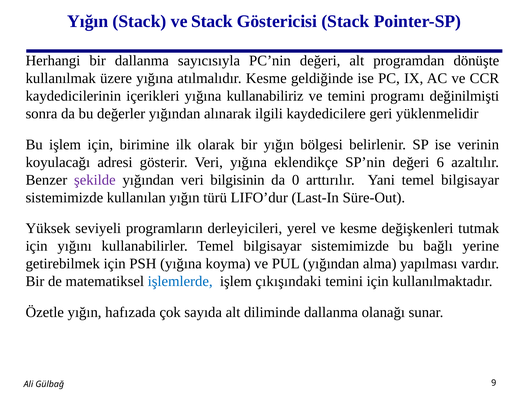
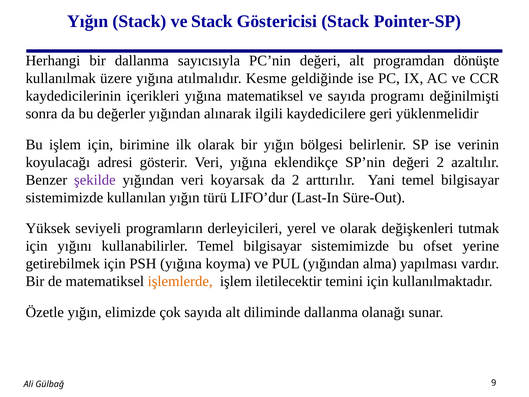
yığına kullanabiliriz: kullanabiliriz -> matematiksel (265, 96)
ve temini: temini -> sayıda (346, 96)
değeri 6: 6 -> 2 (440, 162)
bilgisinin: bilgisinin -> koyarsak (237, 180)
da 0: 0 -> 2 (296, 180)
ve kesme: kesme -> olarak (358, 228)
bağlı: bağlı -> ofset (438, 246)
işlemlerde colour: blue -> orange (180, 281)
çıkışındaki: çıkışındaki -> iletilecektir (289, 281)
hafızada: hafızada -> elimizde (131, 312)
